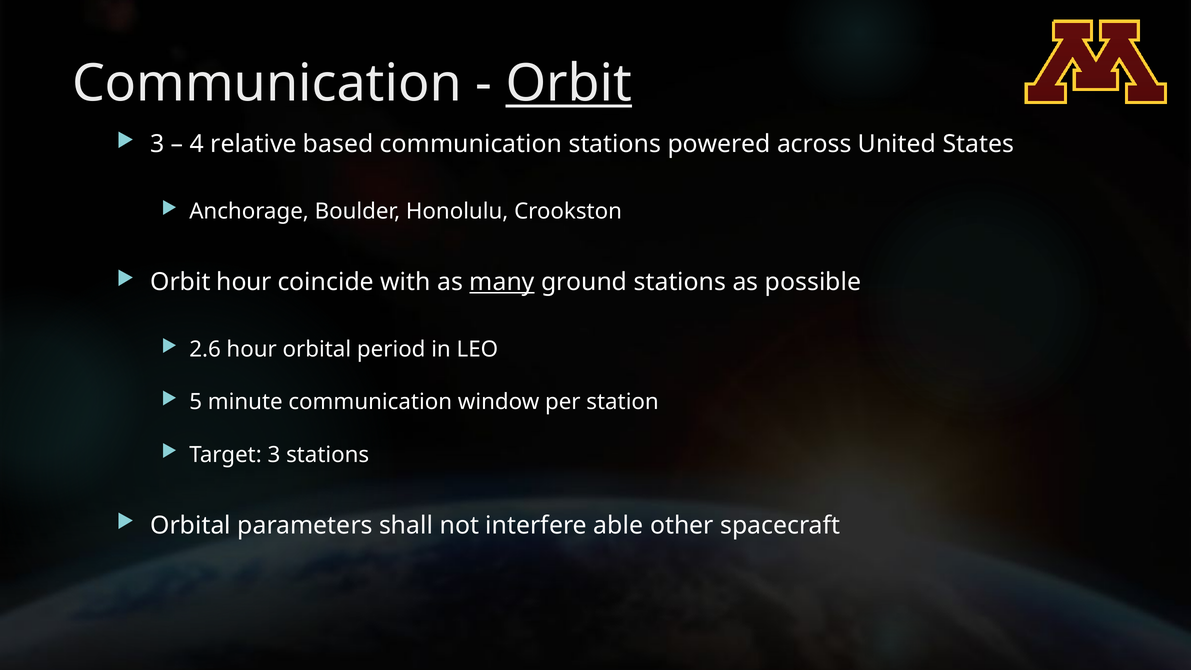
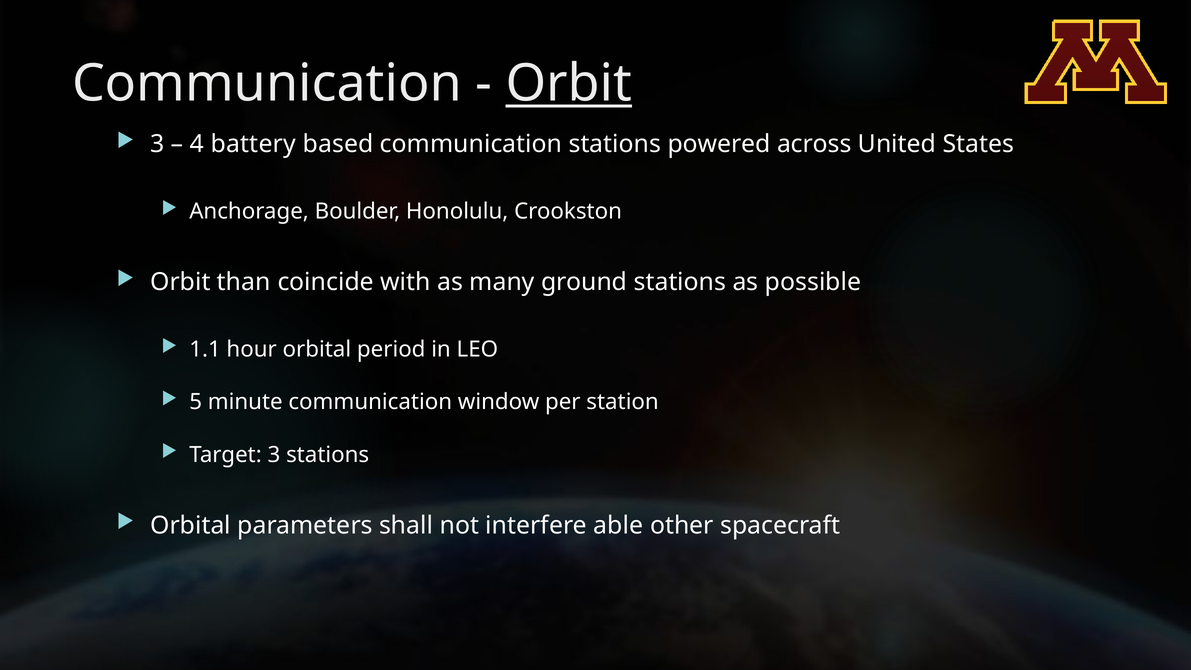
relative: relative -> battery (253, 144)
Orbit hour: hour -> than (244, 282)
many underline: present -> none (502, 282)
2.6: 2.6 -> 1.1 (205, 349)
